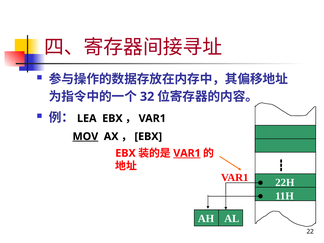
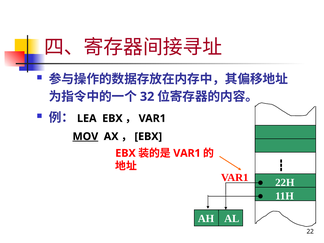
VAR1 underline: present -> none (187, 153)
